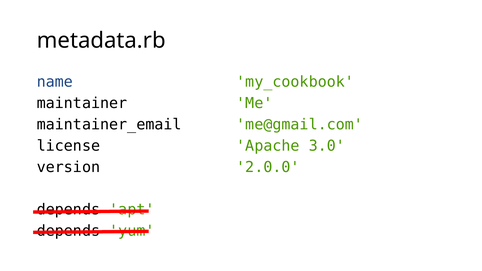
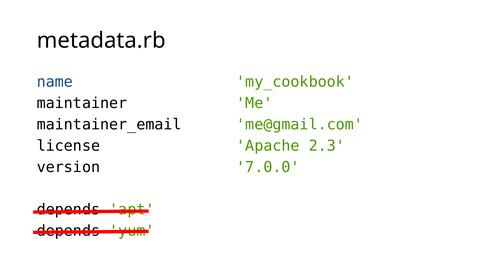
3.0: 3.0 -> 2.3 (327, 146)
2.0.0: 2.0.0 -> 7.0.0 (268, 167)
